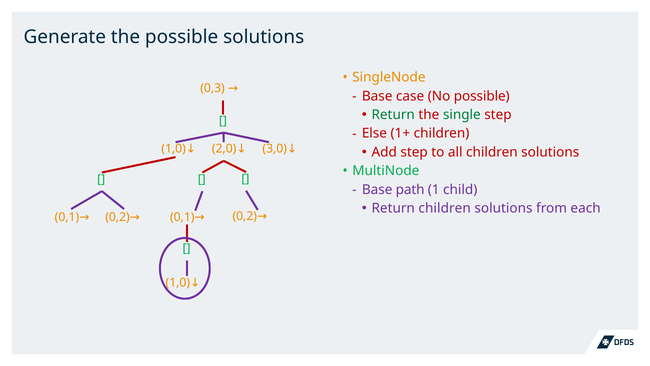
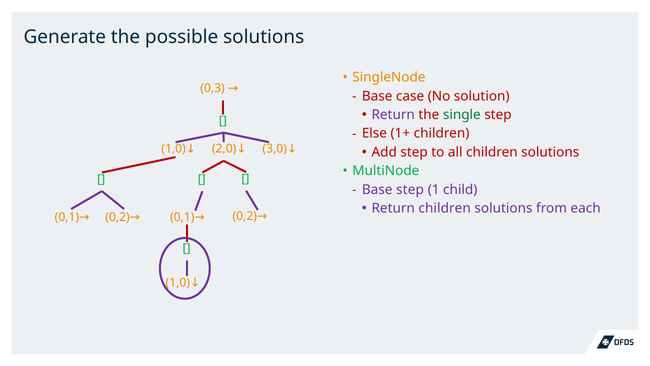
No possible: possible -> solution (482, 96)
Return colour: green -> purple (393, 115)
Base path: path -> step (410, 189)
